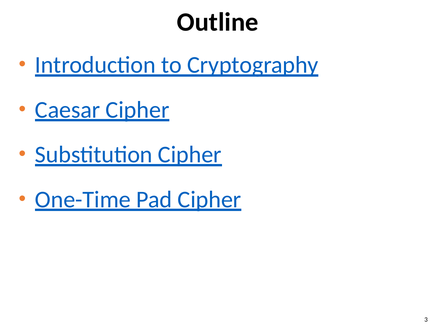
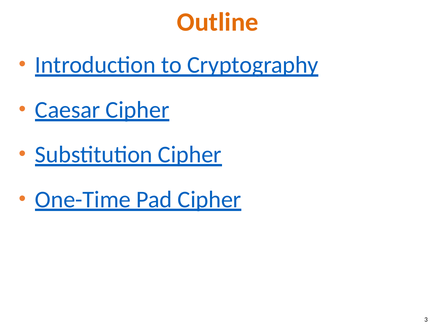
Outline colour: black -> orange (218, 22)
